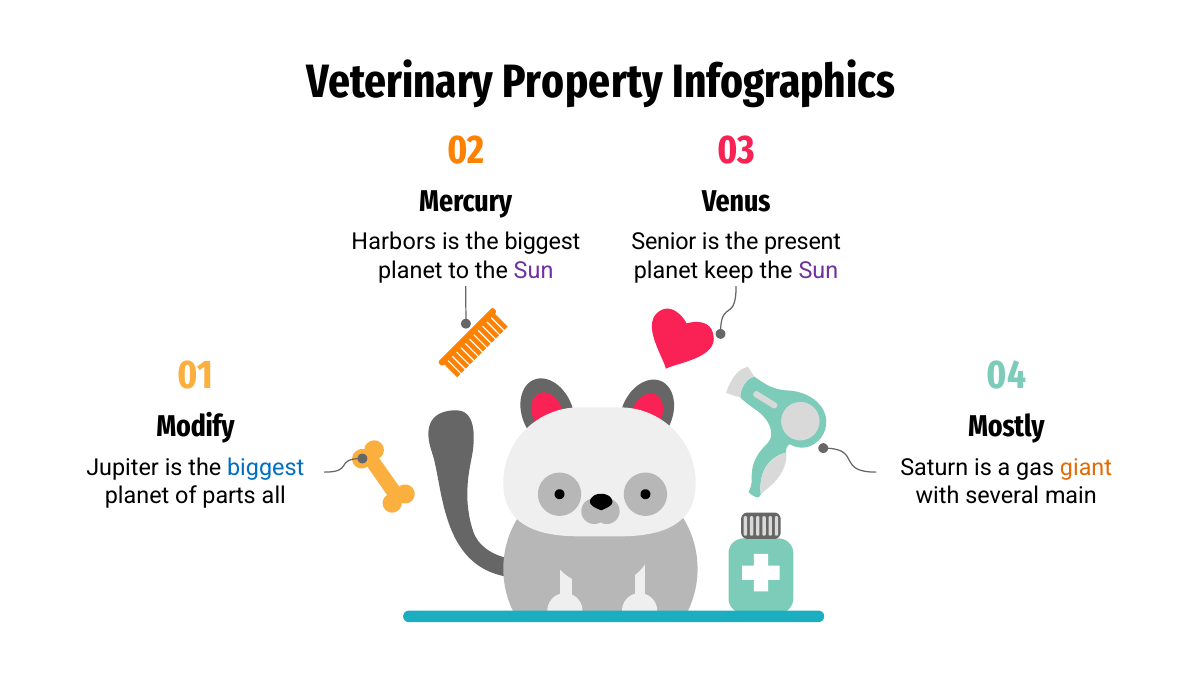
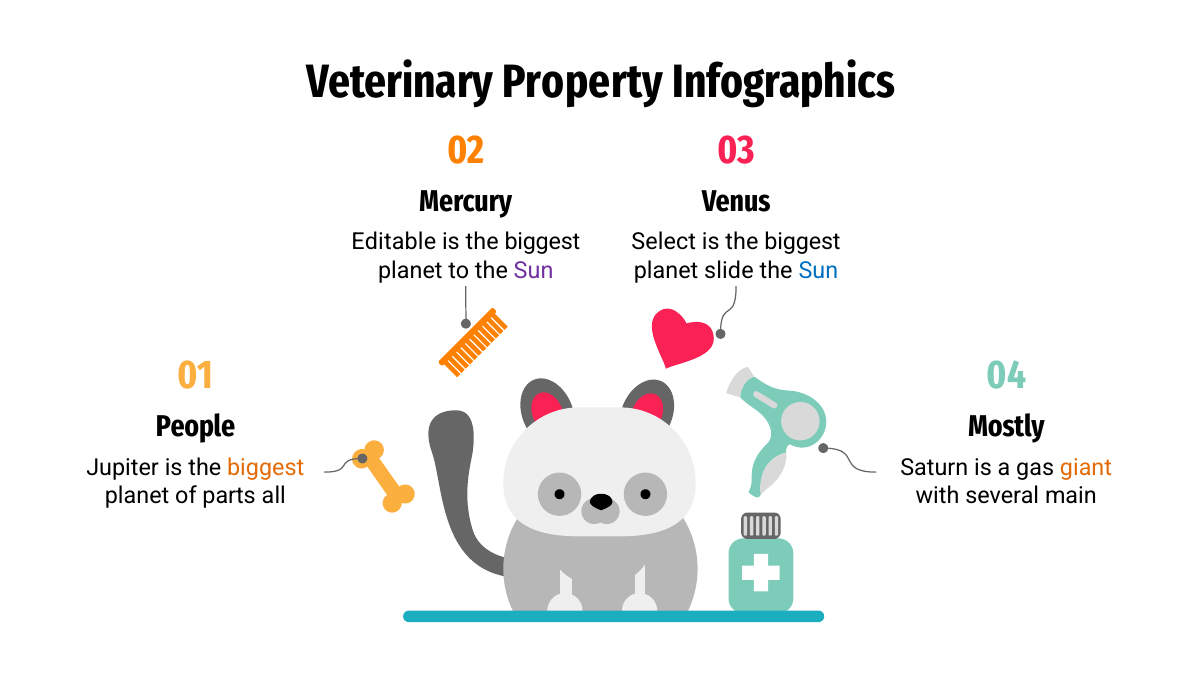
Harbors: Harbors -> Editable (394, 242)
Senior: Senior -> Select (664, 242)
present: present -> biggest (802, 242)
keep: keep -> slide (729, 270)
Sun colour: purple -> blue (818, 270)
Modify: Modify -> People (196, 427)
biggest colour: blue -> orange (266, 468)
